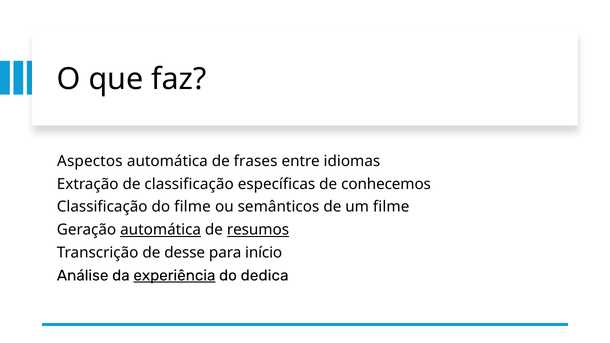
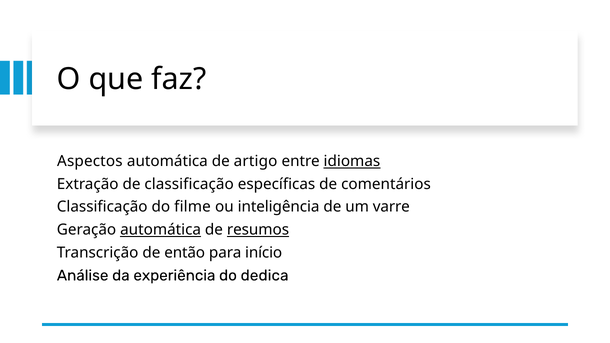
frases: frases -> artigo (256, 161)
idiomas underline: none -> present (352, 161)
conhecemos: conhecemos -> comentários (386, 184)
semânticos: semânticos -> inteligência (279, 207)
um filme: filme -> varre (391, 207)
desse: desse -> então (185, 253)
experiência underline: present -> none (174, 275)
